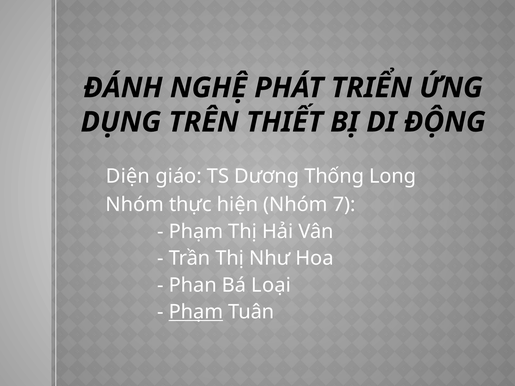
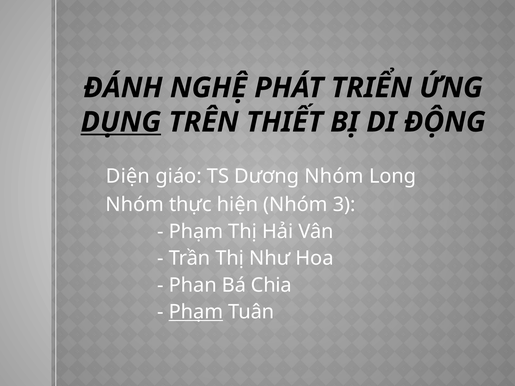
DỤNG underline: none -> present (121, 122)
Dương Thống: Thống -> Nhóm (334, 176)
7: 7 -> 3 (344, 205)
Loại: Loại -> Chia (271, 285)
